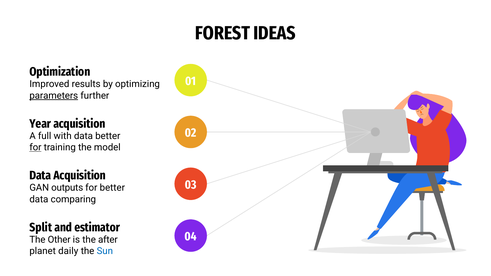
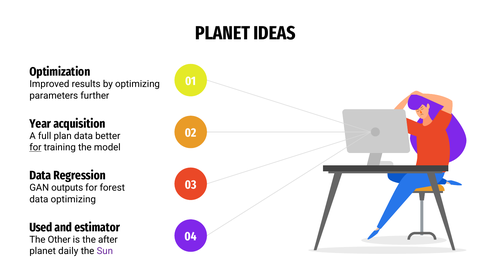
FOREST: FOREST -> PLANET (223, 33)
parameters underline: present -> none (54, 96)
with: with -> plan (63, 136)
Data Acquisition: Acquisition -> Regression (80, 176)
for better: better -> forest (112, 188)
data comparing: comparing -> optimizing (73, 199)
Split: Split -> Used (41, 227)
Sun colour: blue -> purple (105, 251)
